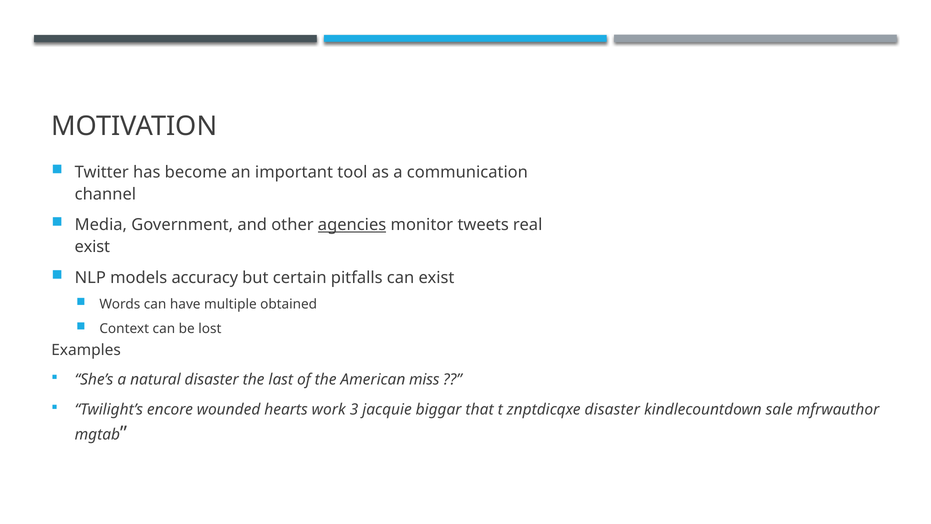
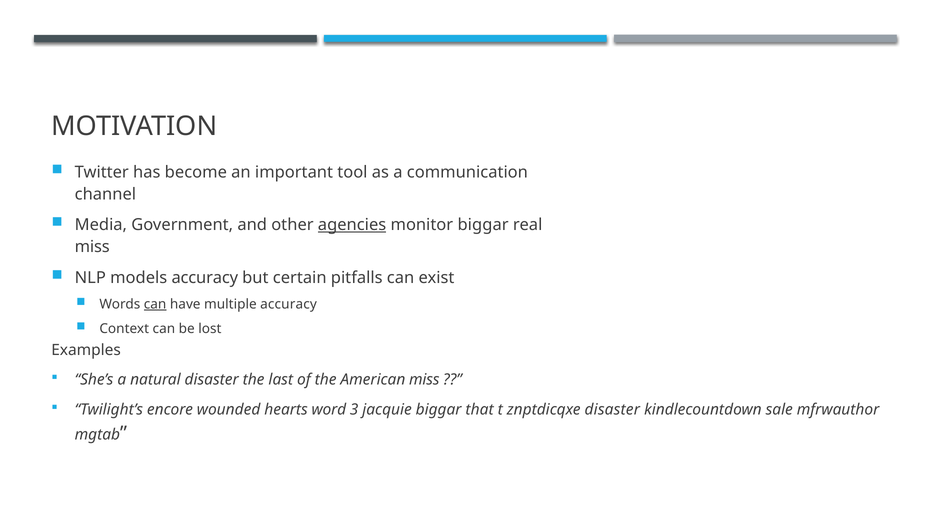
monitor tweets: tweets -> biggar (483, 225)
exist: exist -> miss (92, 247)
can underline: none -> present (155, 304)
multiple obtained: obtained -> accuracy (289, 304)
work: work -> word (329, 410)
